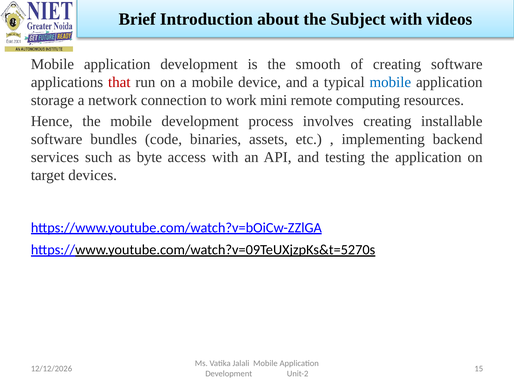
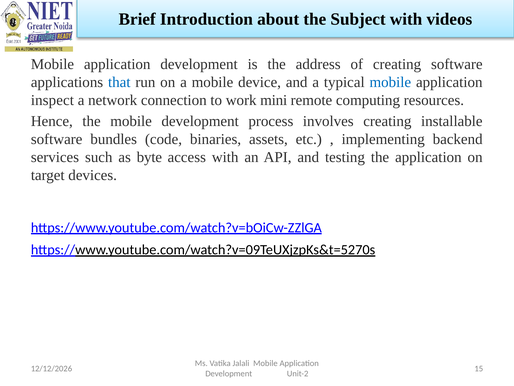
smooth: smooth -> address (318, 64)
that colour: red -> blue (119, 82)
storage: storage -> inspect (52, 100)
